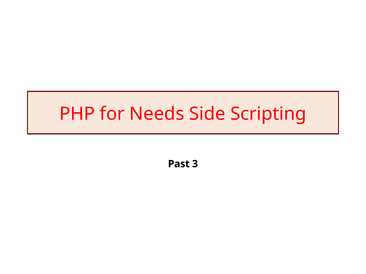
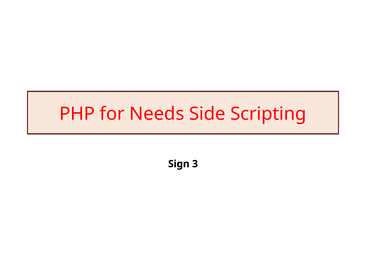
Past: Past -> Sign (179, 164)
